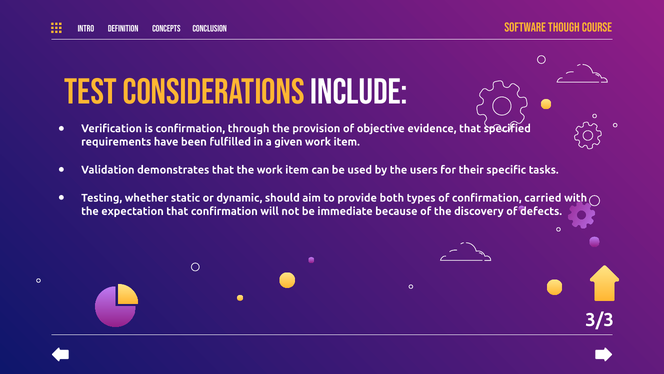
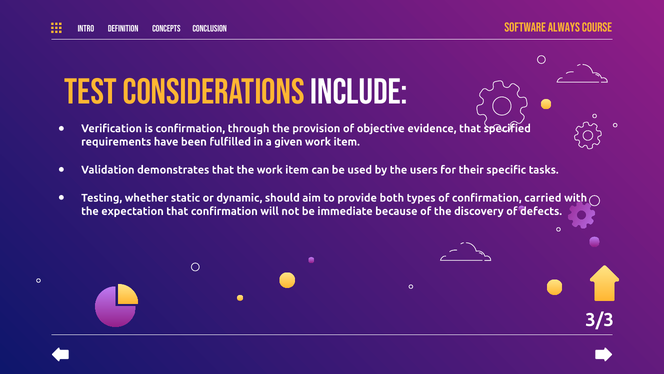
though: though -> always (564, 27)
